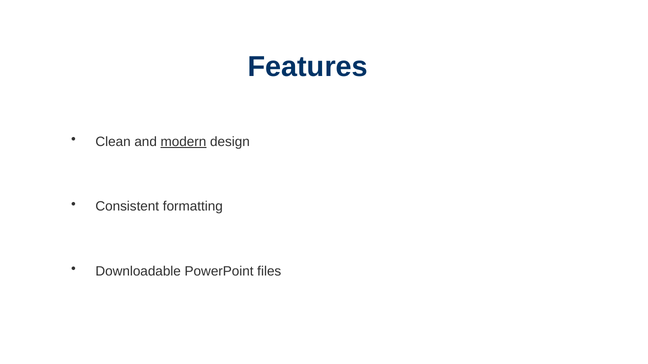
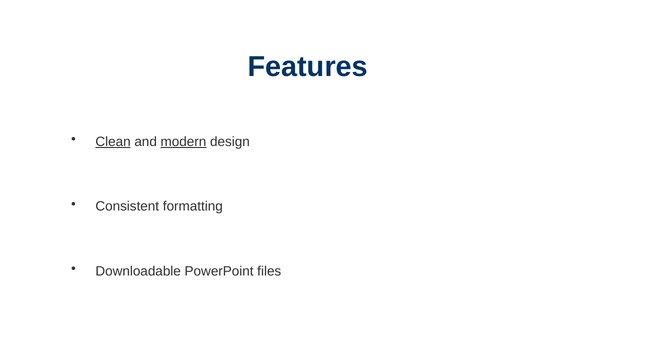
Clean underline: none -> present (113, 142)
